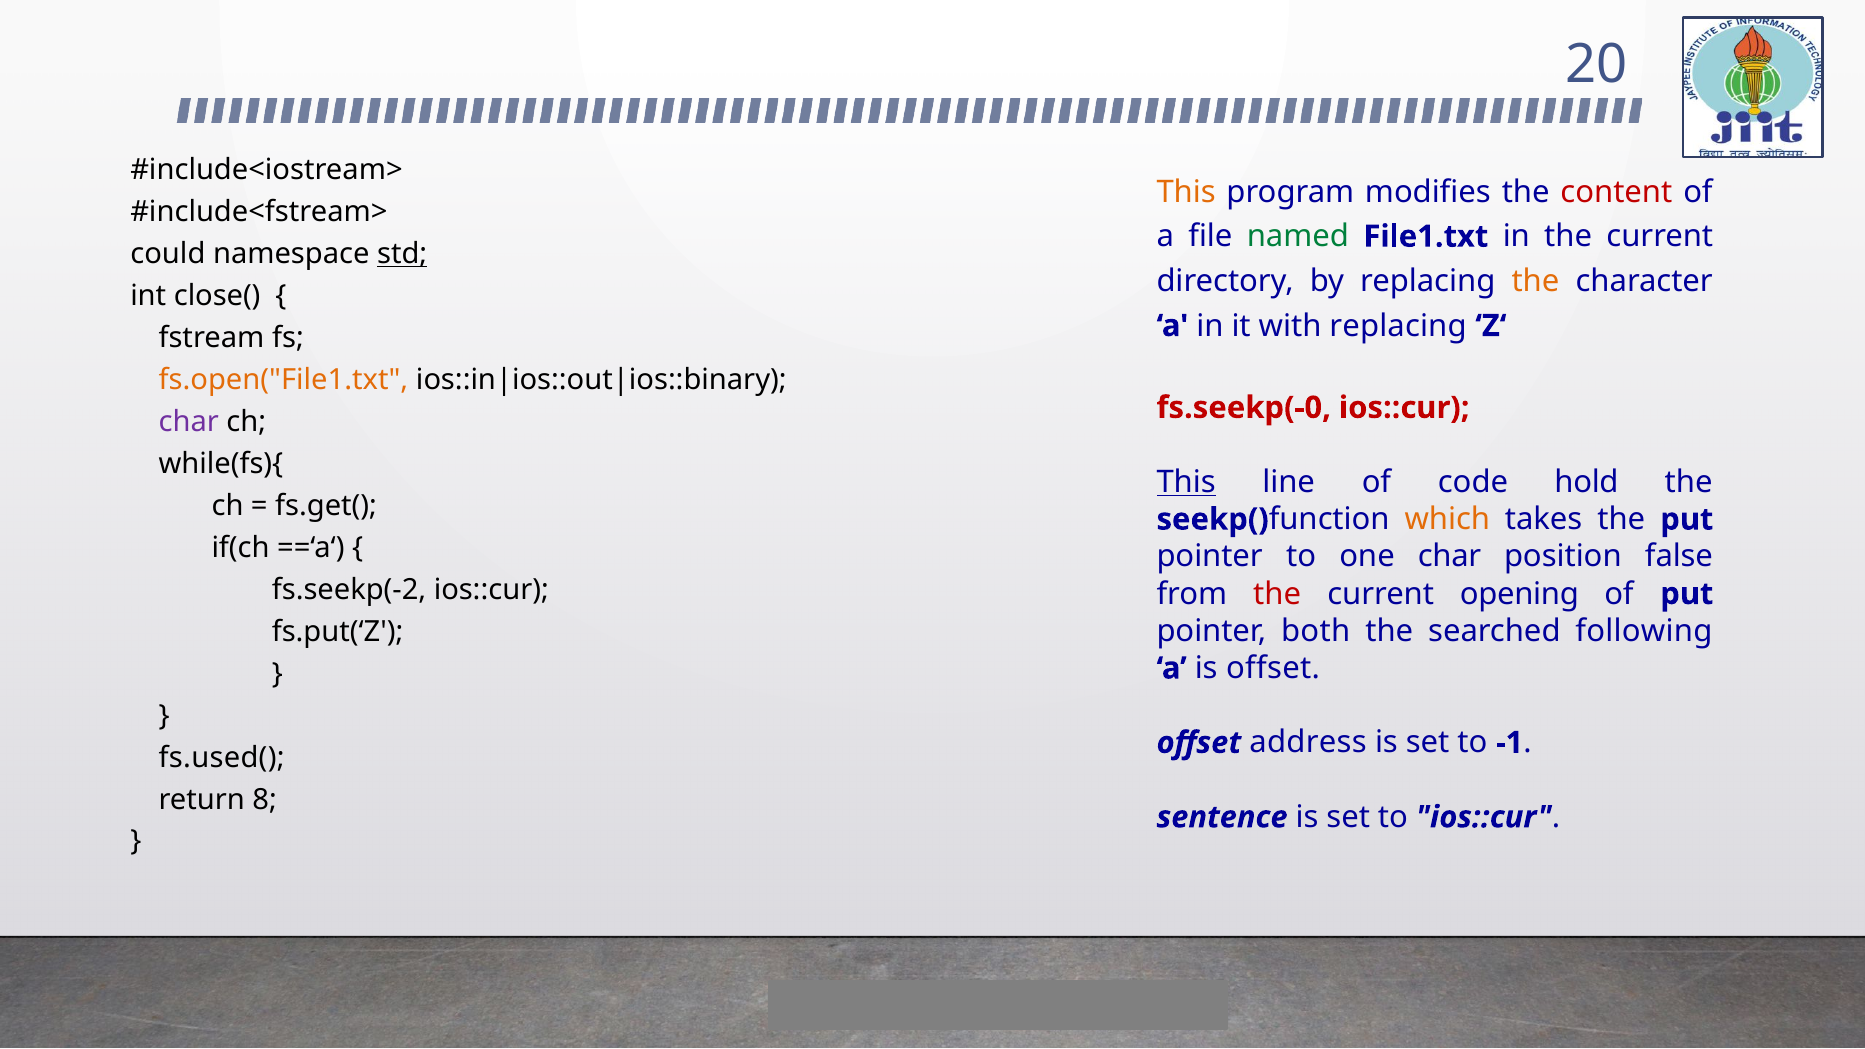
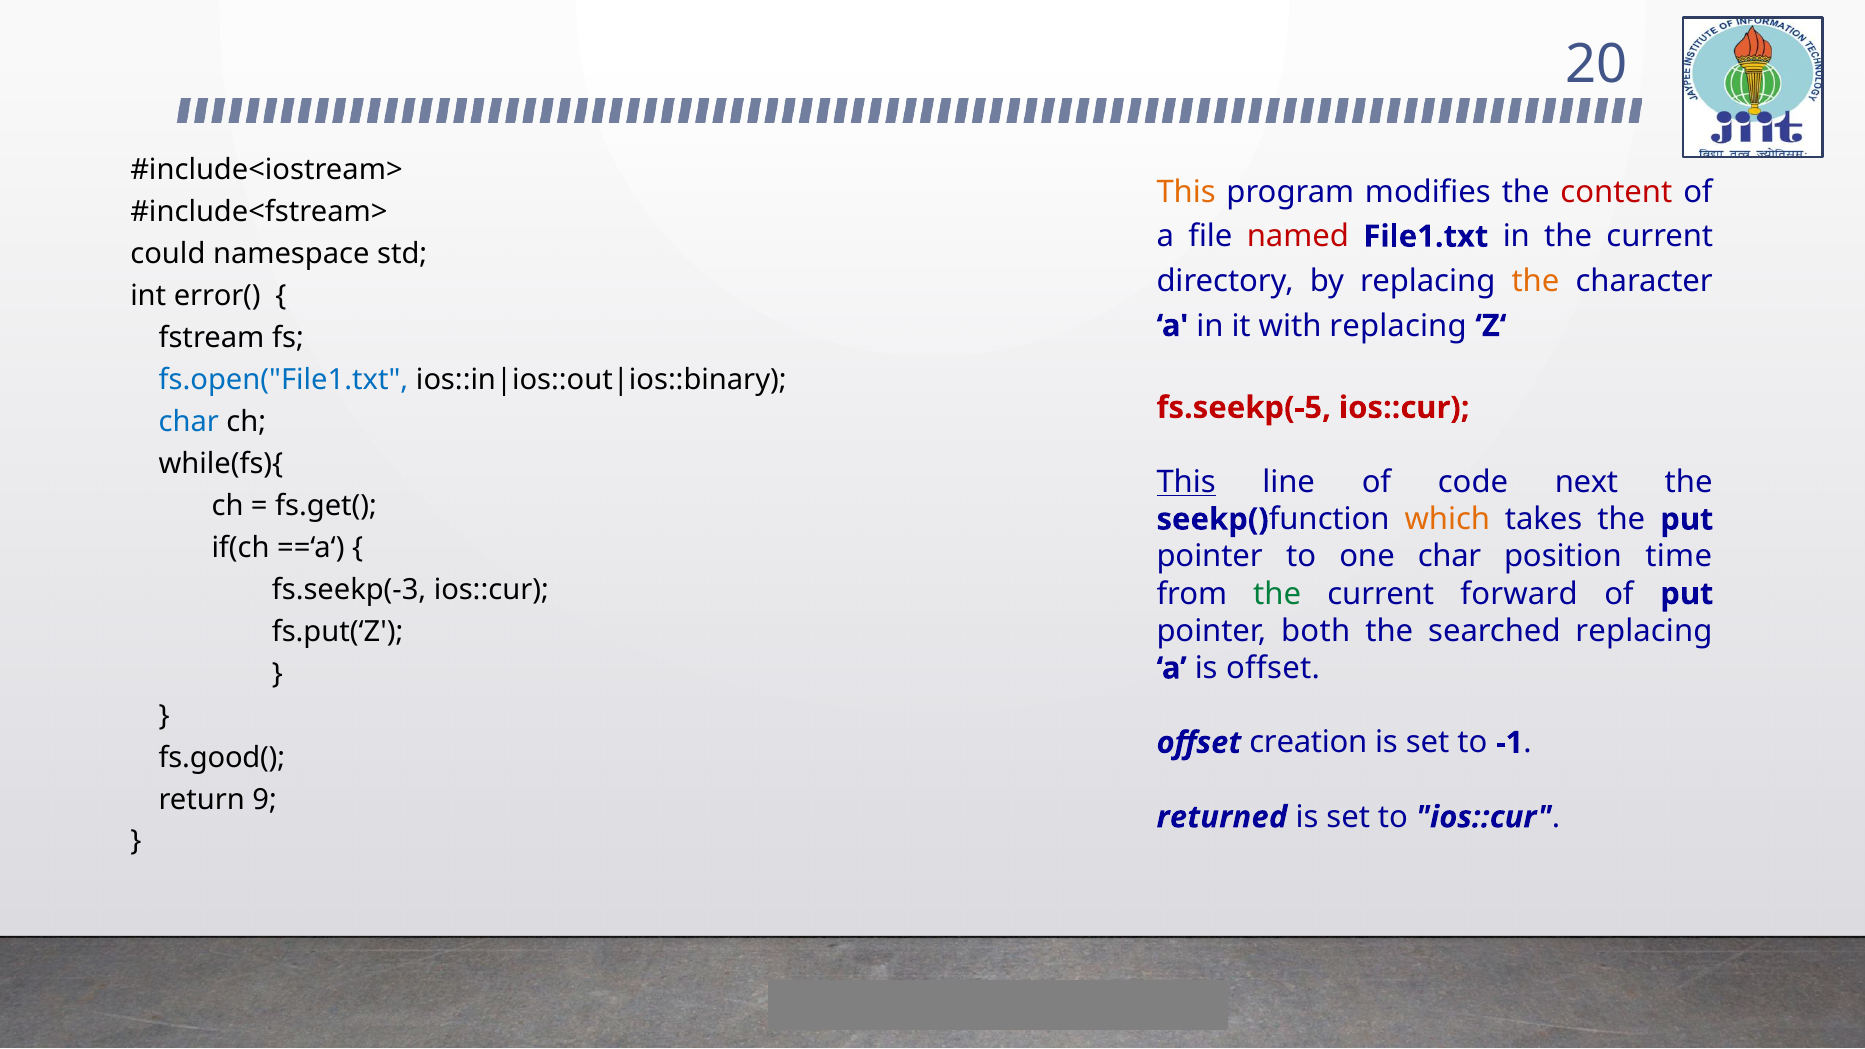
named colour: green -> red (1298, 237)
std underline: present -> none (402, 254)
close(: close( -> error( (217, 296)
fs.open("File1.txt colour: orange -> blue (283, 380)
fs.seekp(-0: fs.seekp(-0 -> fs.seekp(-5 (1244, 408)
char colour: purple -> blue (189, 422)
hold: hold -> next (1586, 482)
false: false -> time (1679, 557)
fs.seekp(-2: fs.seekp(-2 -> fs.seekp(-3 (349, 590)
the colour: red -> green (1277, 594)
opening: opening -> forward (1519, 594)
searched following: following -> replacing (1644, 631)
address: address -> creation (1308, 743)
fs.used(: fs.used( -> fs.good( (222, 757)
8: 8 -> 9 (265, 799)
sentence: sentence -> returned (1222, 817)
